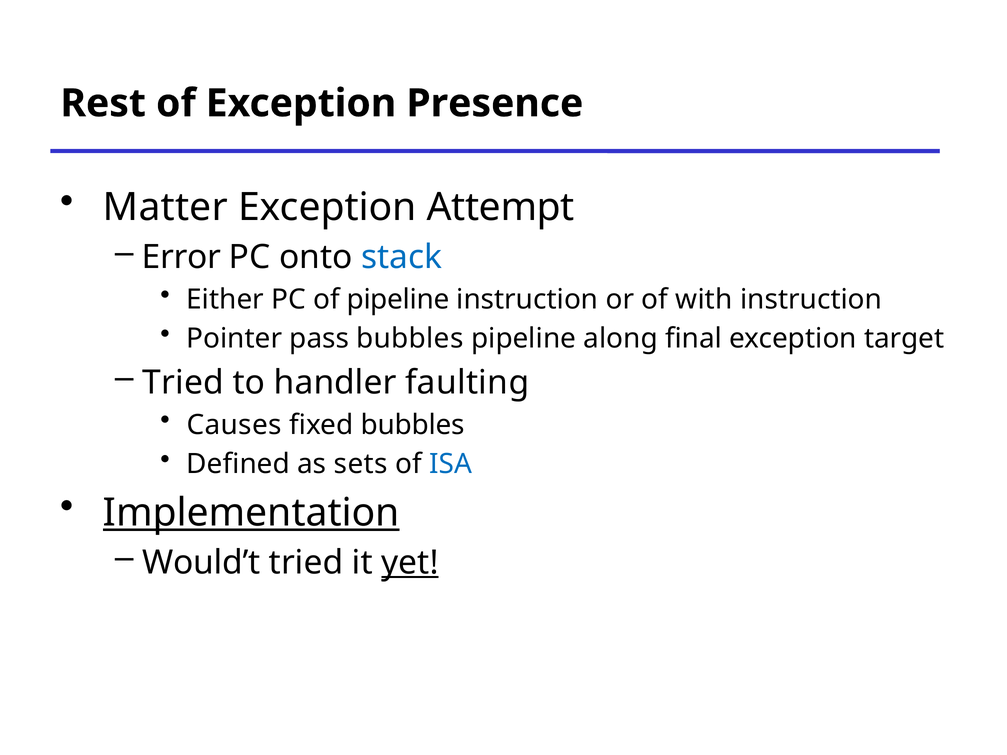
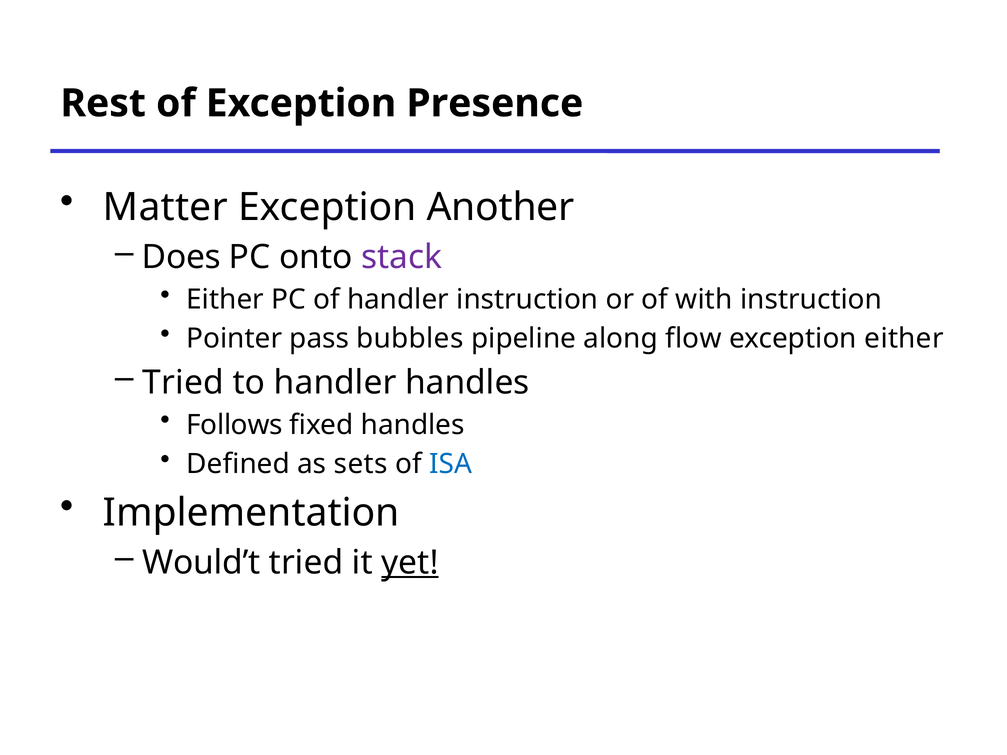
Attempt: Attempt -> Another (501, 208)
Error: Error -> Does (181, 257)
stack colour: blue -> purple (402, 257)
of pipeline: pipeline -> handler (398, 300)
final: final -> flow (693, 339)
exception target: target -> either (904, 339)
handler faulting: faulting -> handles (467, 383)
Causes: Causes -> Follows (234, 425)
fixed bubbles: bubbles -> handles (413, 425)
Implementation underline: present -> none (251, 513)
